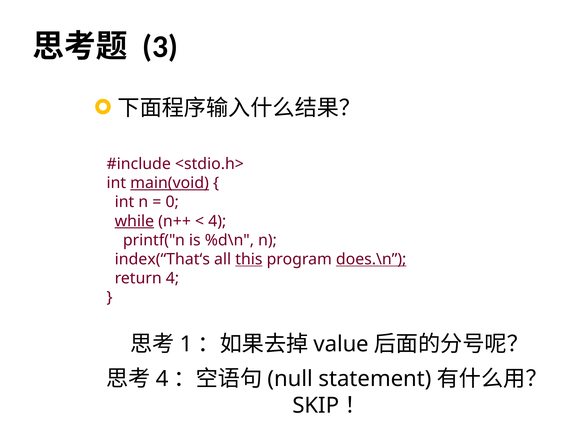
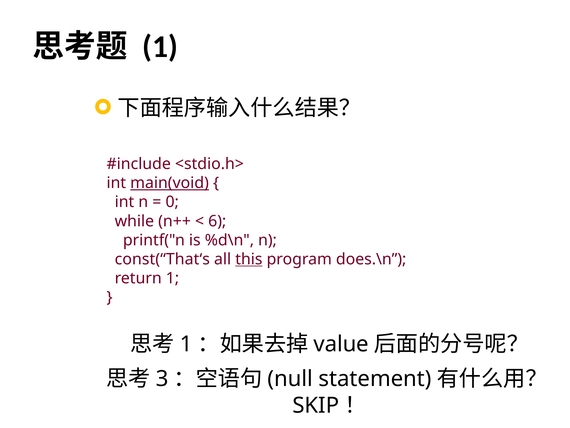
3: 3 -> 1 (160, 47)
while underline: present -> none (134, 221)
4: 4 -> 6 (217, 221)
index(“That‘s: index(“That‘s -> const(“That‘s (162, 259)
does.\n underline: present -> none (371, 259)
return 4: 4 -> 1 (172, 278)
4: 4 -> 3 (162, 378)
